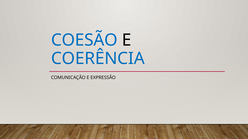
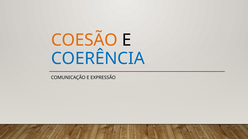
COESÃO colour: blue -> orange (84, 40)
